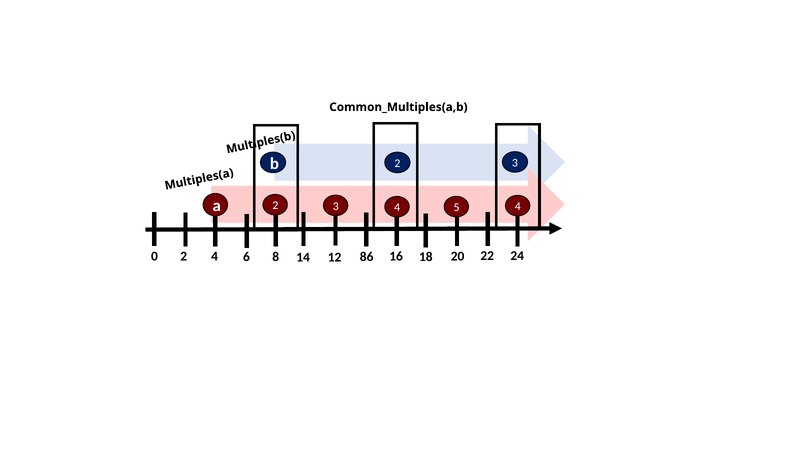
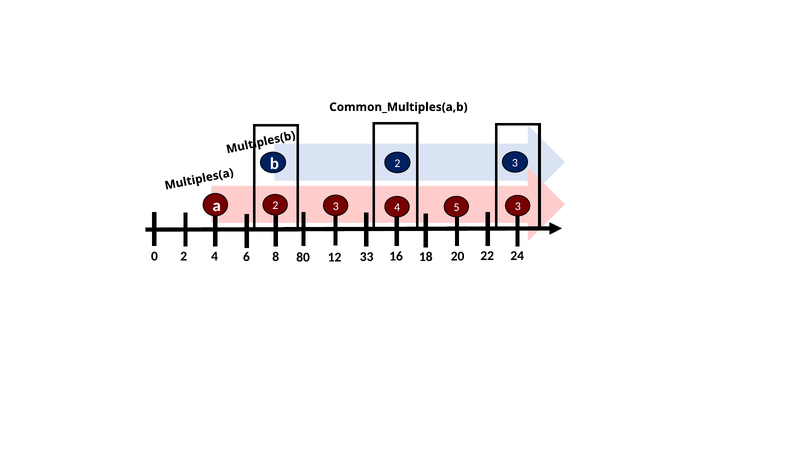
3 4: 4 -> 3 (518, 207)
14: 14 -> 80 (303, 258)
86: 86 -> 33 (367, 257)
